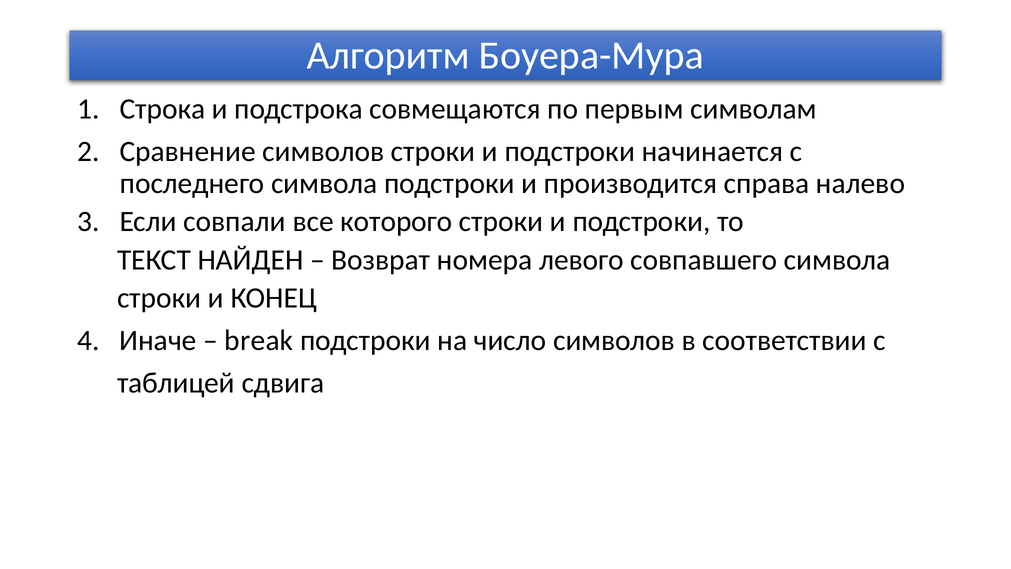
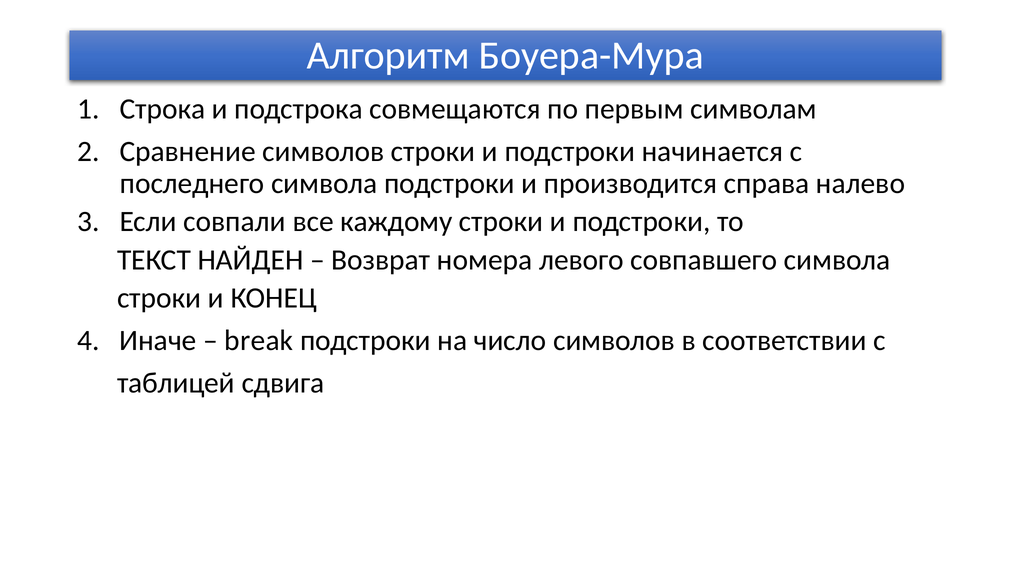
которого: которого -> каждому (396, 222)
